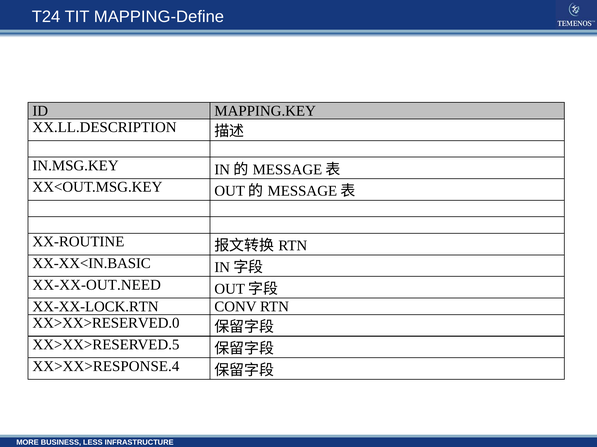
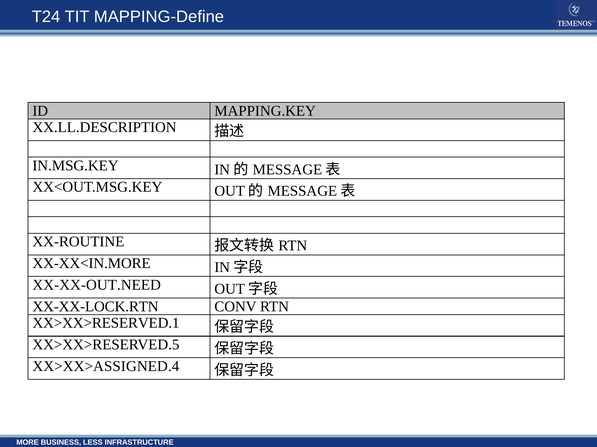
XX-XX<IN.BASIC: XX-XX<IN.BASIC -> XX-XX<IN.MORE (92, 264)
XX>XX>RESERVED.0: XX>XX>RESERVED.0 -> XX>XX>RESERVED.1 (106, 323)
XX>XX>RESPONSE.4: XX>XX>RESPONSE.4 -> XX>XX>ASSIGNED.4 (106, 367)
